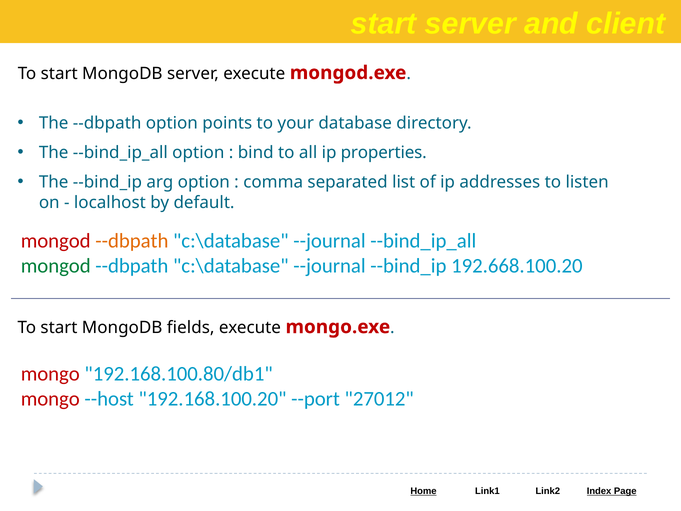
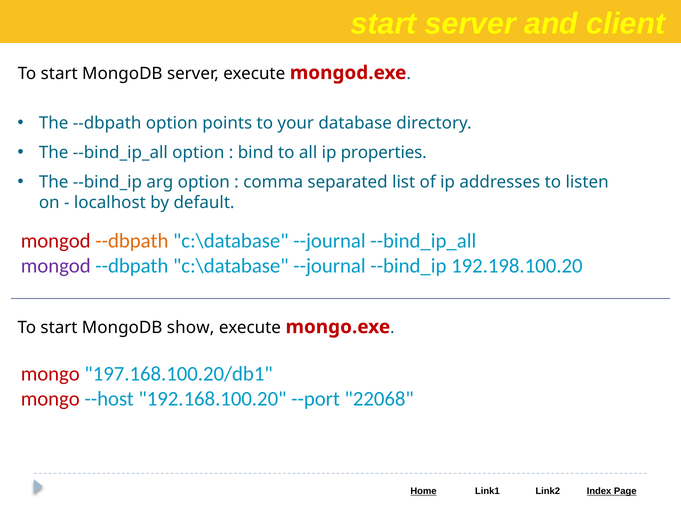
mongod colour: green -> purple (56, 266)
192.668.100.20: 192.668.100.20 -> 192.198.100.20 (517, 266)
fields: fields -> show (191, 327)
192.168.100.80/db1: 192.168.100.80/db1 -> 197.168.100.20/db1 (179, 374)
27012: 27012 -> 22068 (379, 399)
